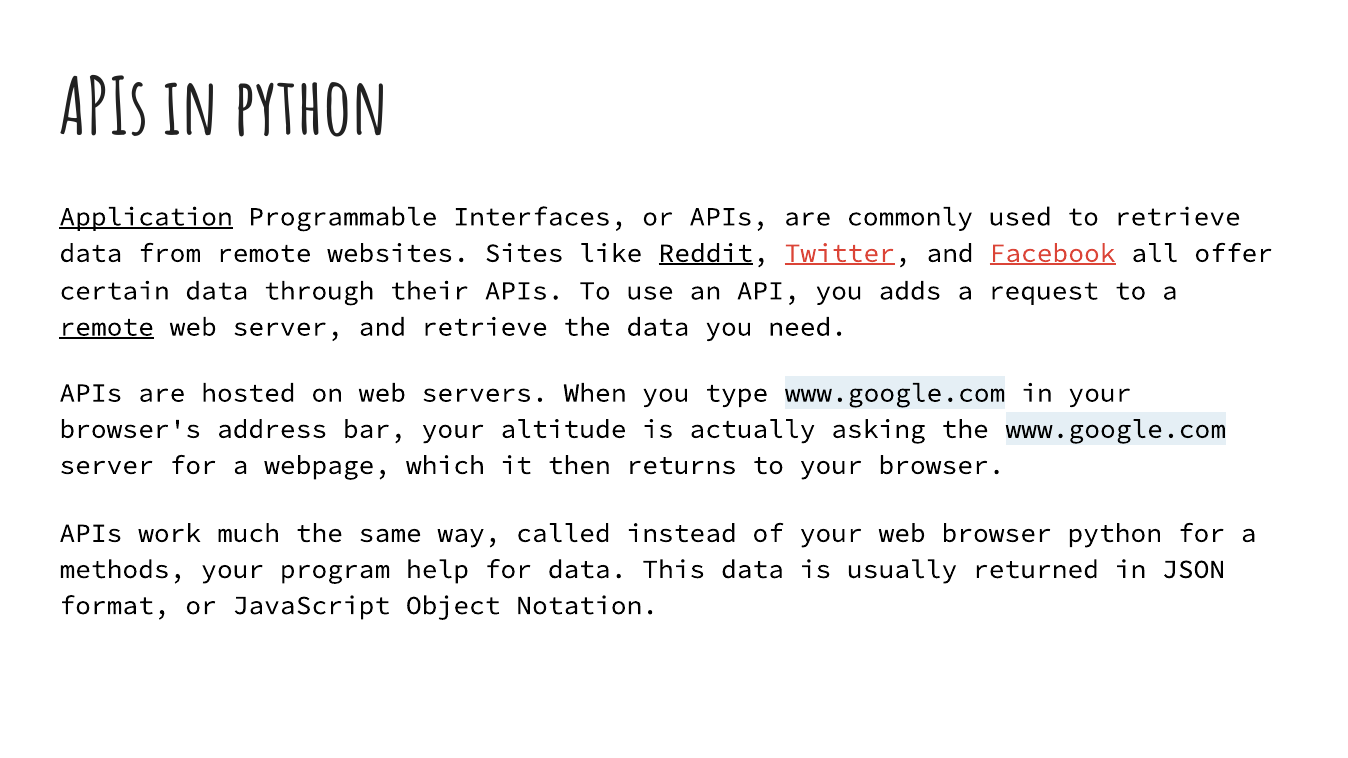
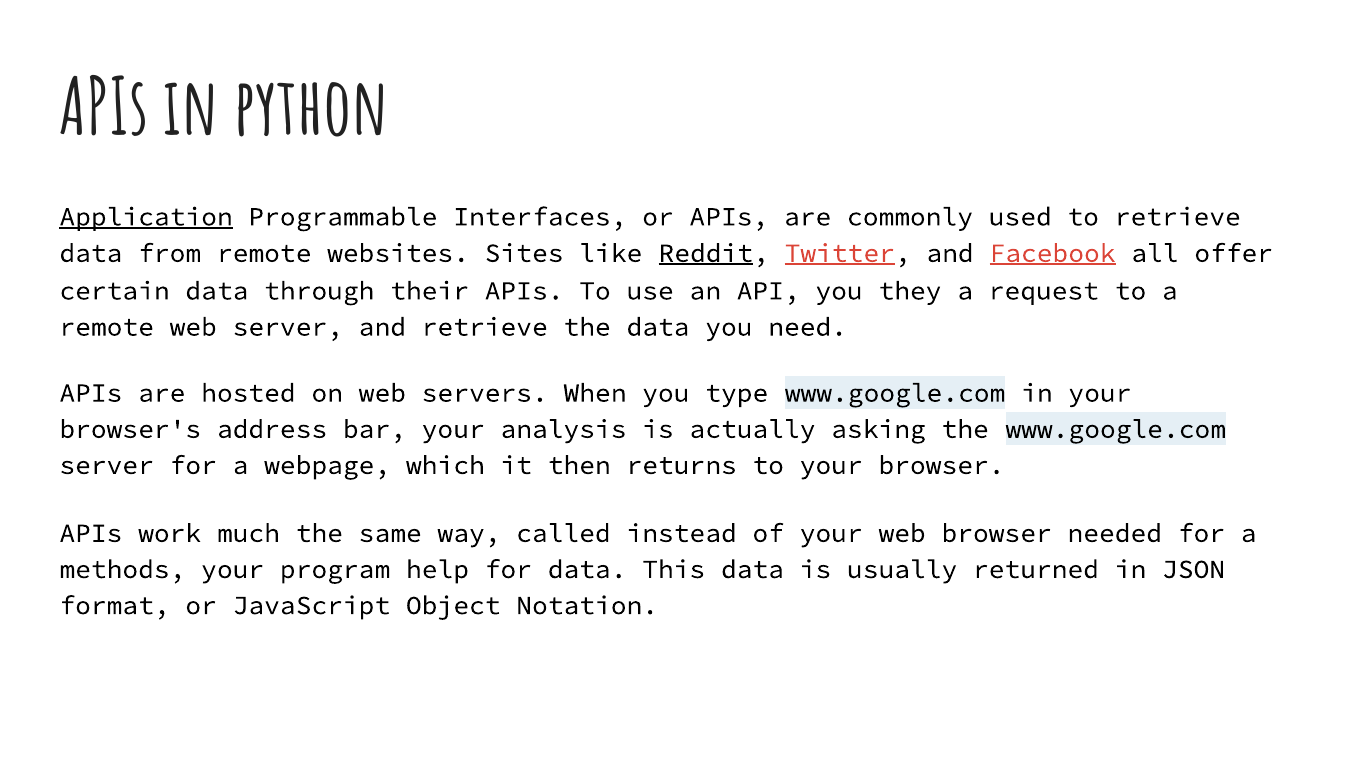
adds: adds -> they (910, 291)
remote underline: present -> none (107, 327)
altitude: altitude -> analysis (564, 429)
browser python: python -> needed (1115, 533)
